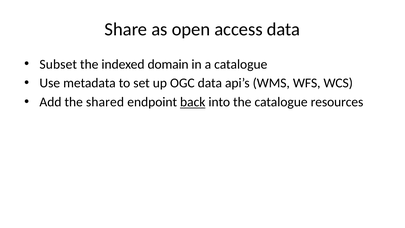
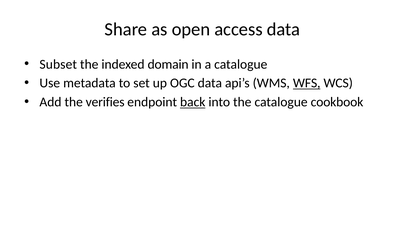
WFS underline: none -> present (307, 83)
shared: shared -> verifies (105, 102)
resources: resources -> cookbook (337, 102)
